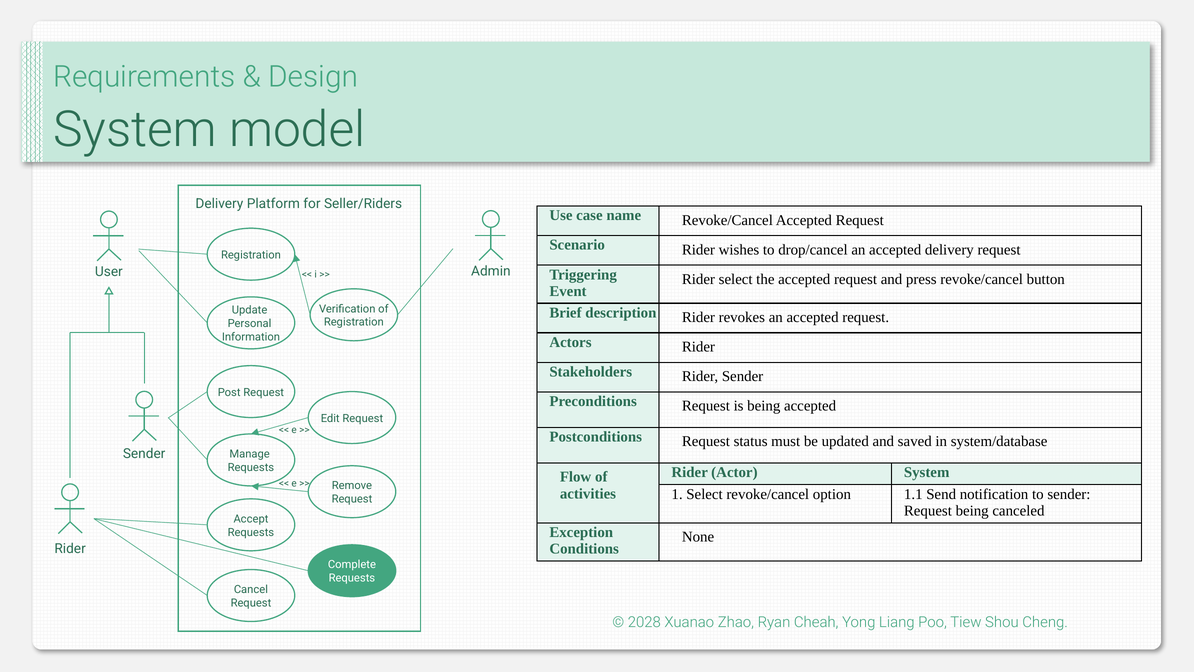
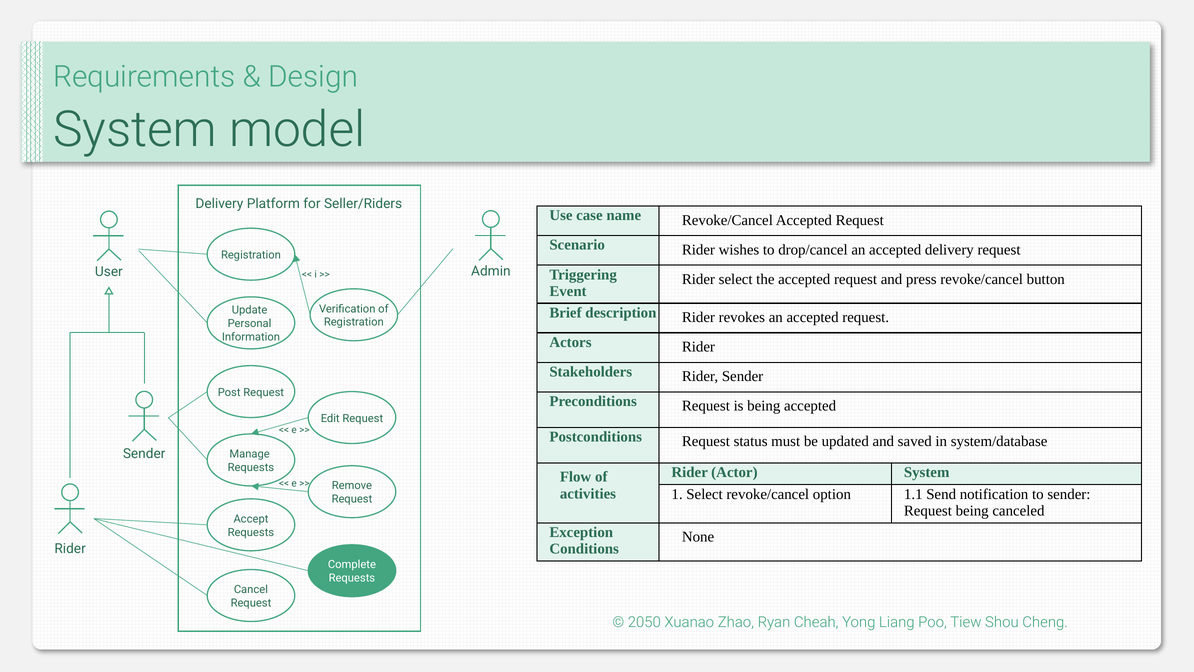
2028: 2028 -> 2050 (644, 622)
